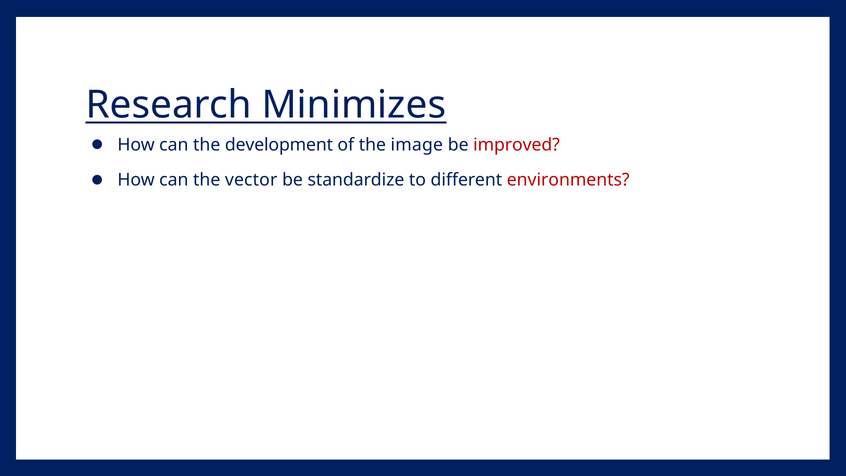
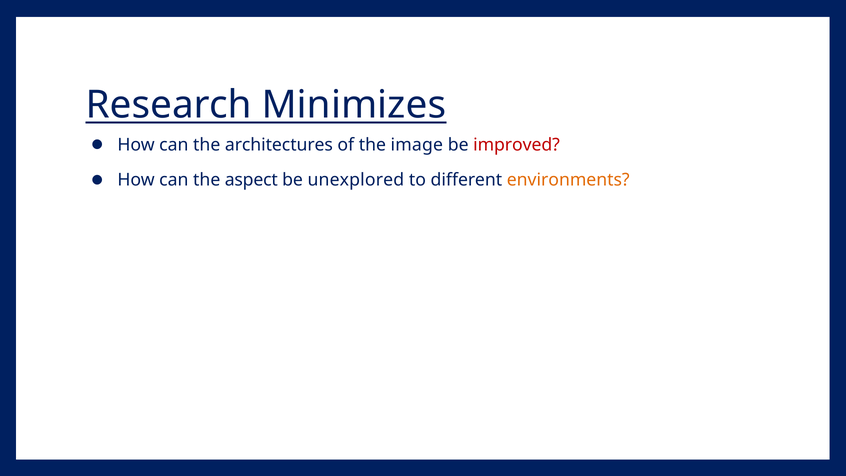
development: development -> architectures (279, 145)
vector: vector -> aspect (251, 180)
standardize: standardize -> unexplored (356, 180)
environments colour: red -> orange (568, 180)
